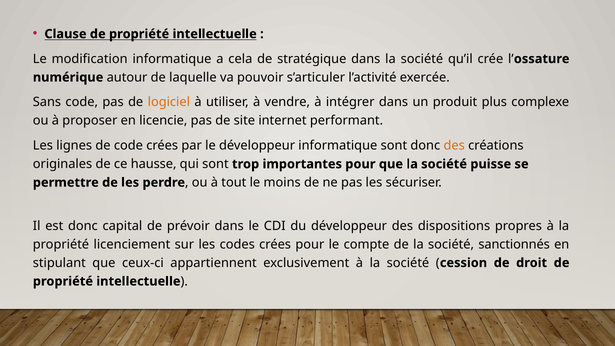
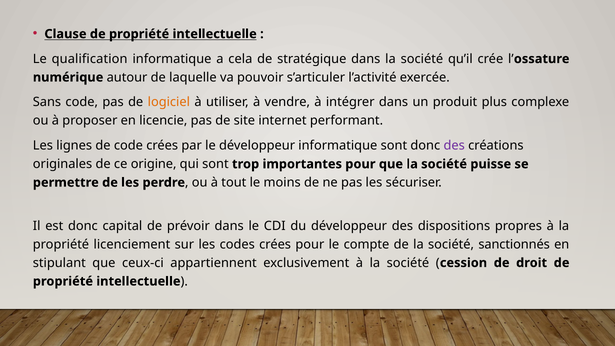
modification: modification -> qualification (90, 59)
des colour: orange -> purple (454, 146)
hausse: hausse -> origine (154, 164)
